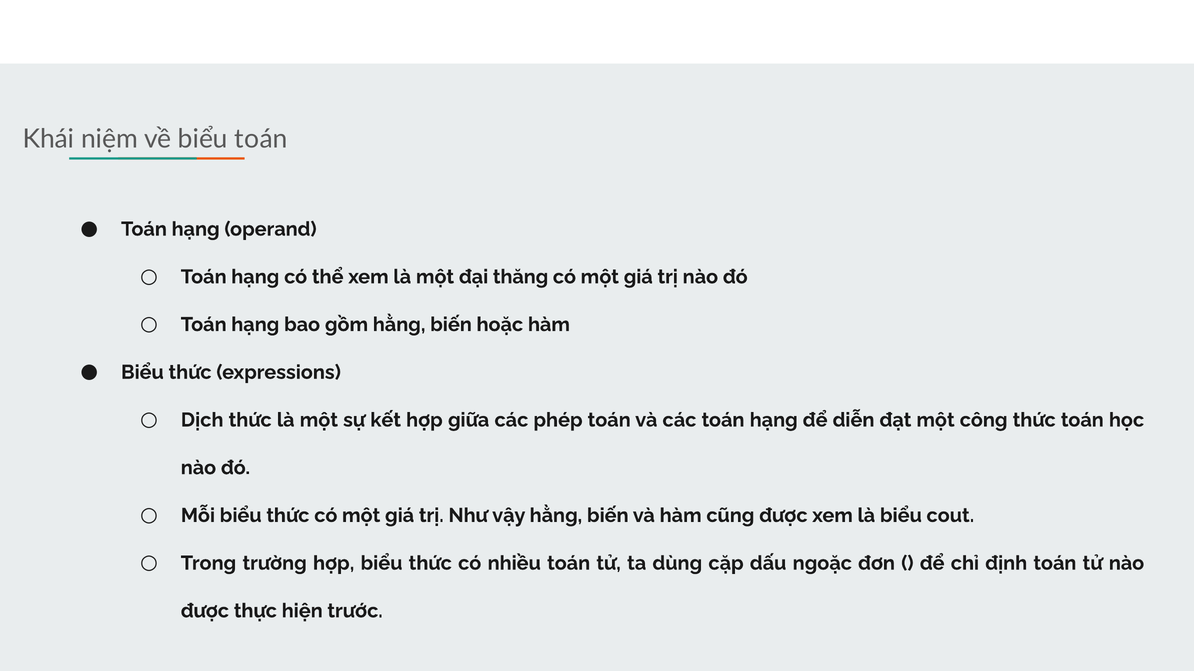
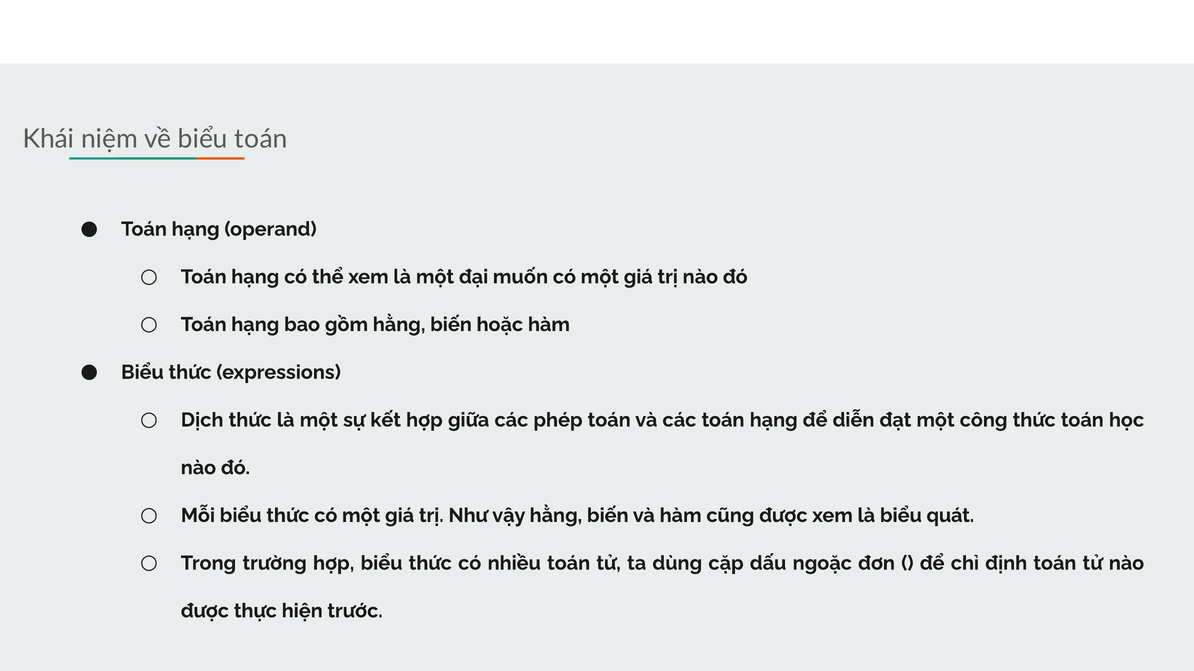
thăng: thăng -> muốn (520, 277)
cout: cout -> quát (950, 516)
